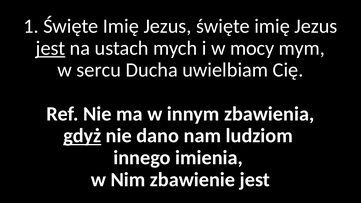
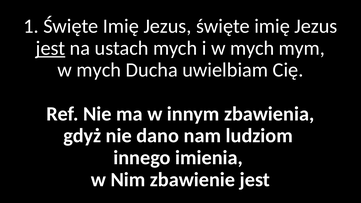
i w mocy: mocy -> mych (252, 48)
sercu: sercu -> mych (99, 70)
gdyż underline: present -> none (82, 136)
